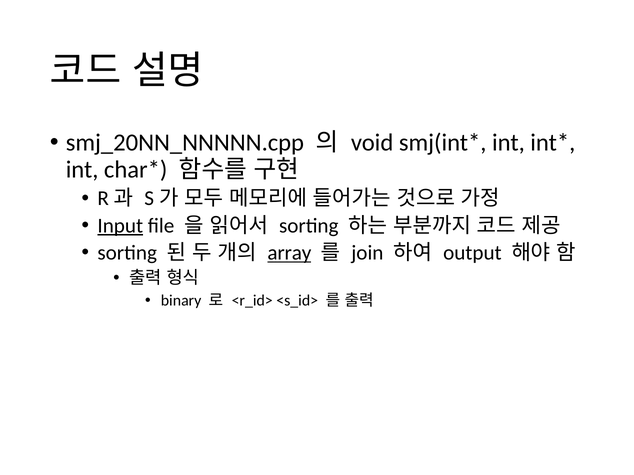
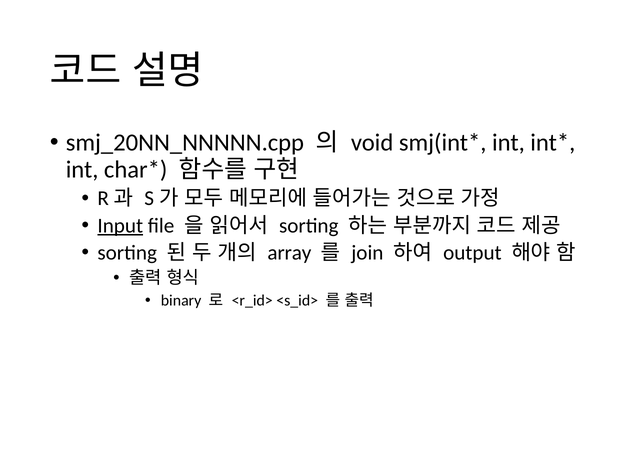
array underline: present -> none (289, 253)
